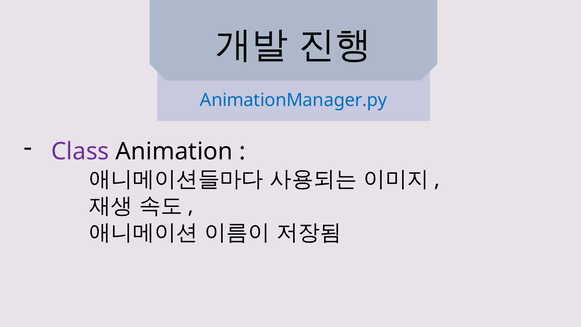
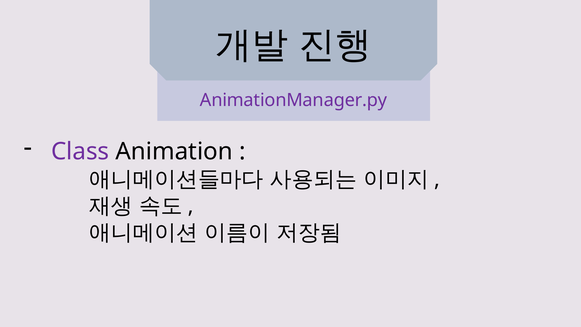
AnimationManager.py colour: blue -> purple (293, 100)
